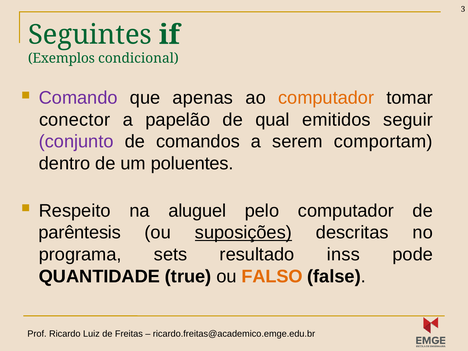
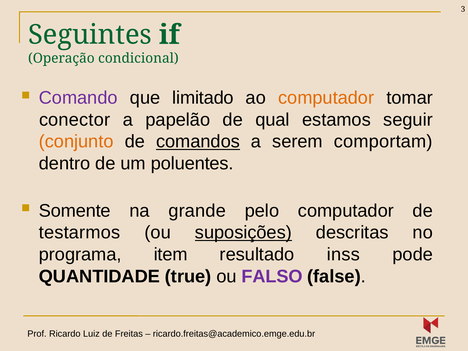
Exemplos: Exemplos -> Operação (61, 58)
apenas: apenas -> limitado (203, 98)
emitidos: emitidos -> estamos (337, 120)
conjunto colour: purple -> orange (76, 142)
comandos underline: none -> present (198, 142)
Respeito: Respeito -> Somente (75, 211)
aluguel: aluguel -> grande (197, 211)
parêntesis: parêntesis -> testarmos (80, 233)
sets: sets -> item (171, 254)
FALSO colour: orange -> purple (272, 276)
